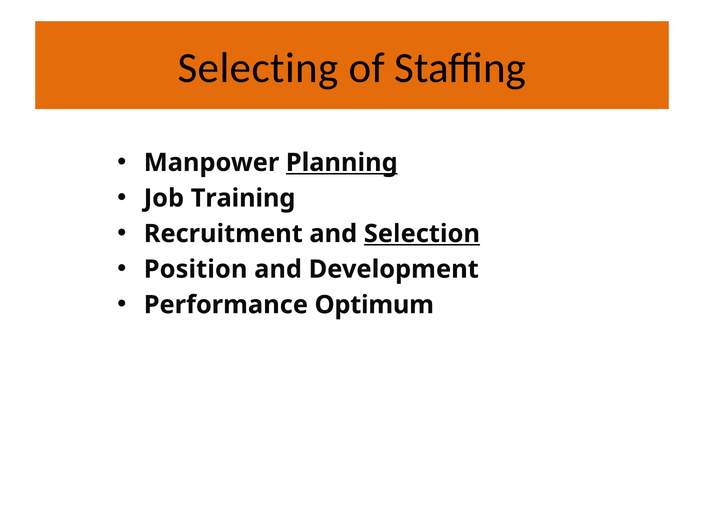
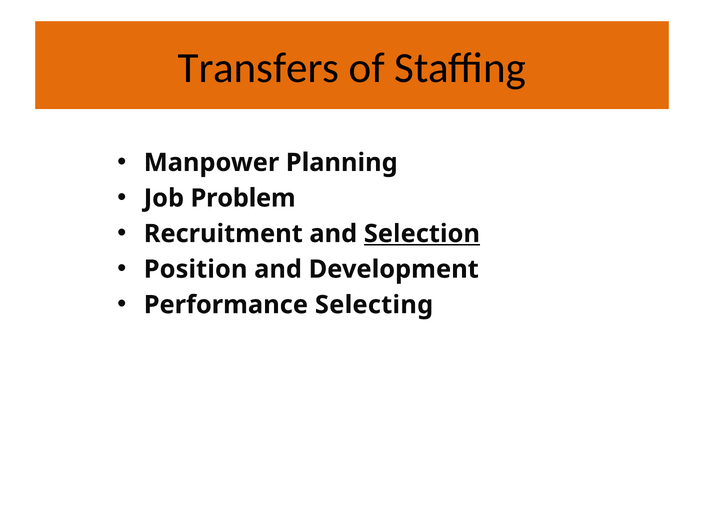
Selecting: Selecting -> Transfers (258, 68)
Planning underline: present -> none (342, 163)
Training: Training -> Problem (243, 198)
Optimum: Optimum -> Selecting (374, 305)
